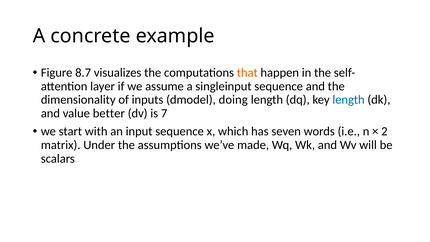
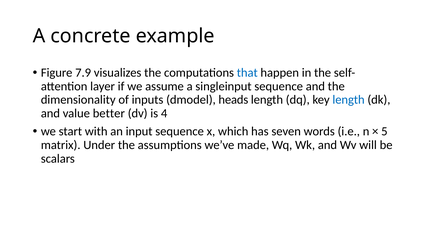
8.7: 8.7 -> 7.9 (83, 73)
that colour: orange -> blue (247, 73)
doing: doing -> heads (233, 100)
7: 7 -> 4 (164, 113)
2: 2 -> 5 (384, 131)
